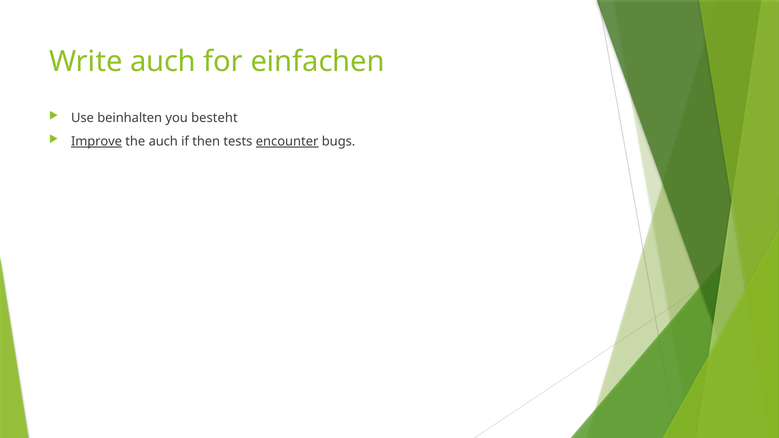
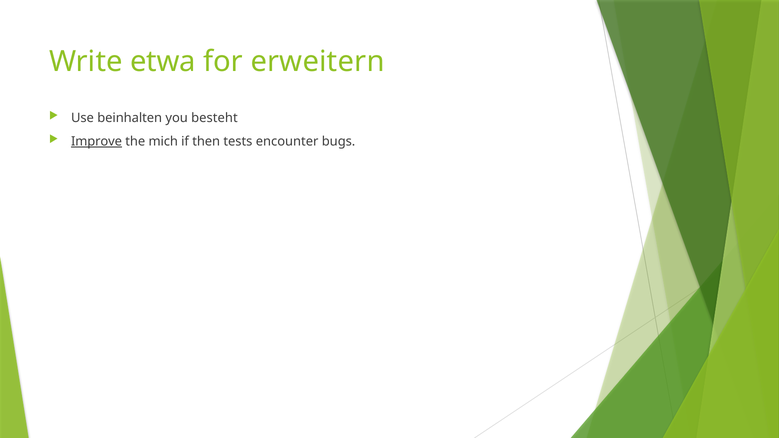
Write auch: auch -> etwa (163, 61)
einfachen: einfachen -> erweitern (318, 61)
the auch: auch -> mich (163, 141)
encounter underline: present -> none (287, 141)
